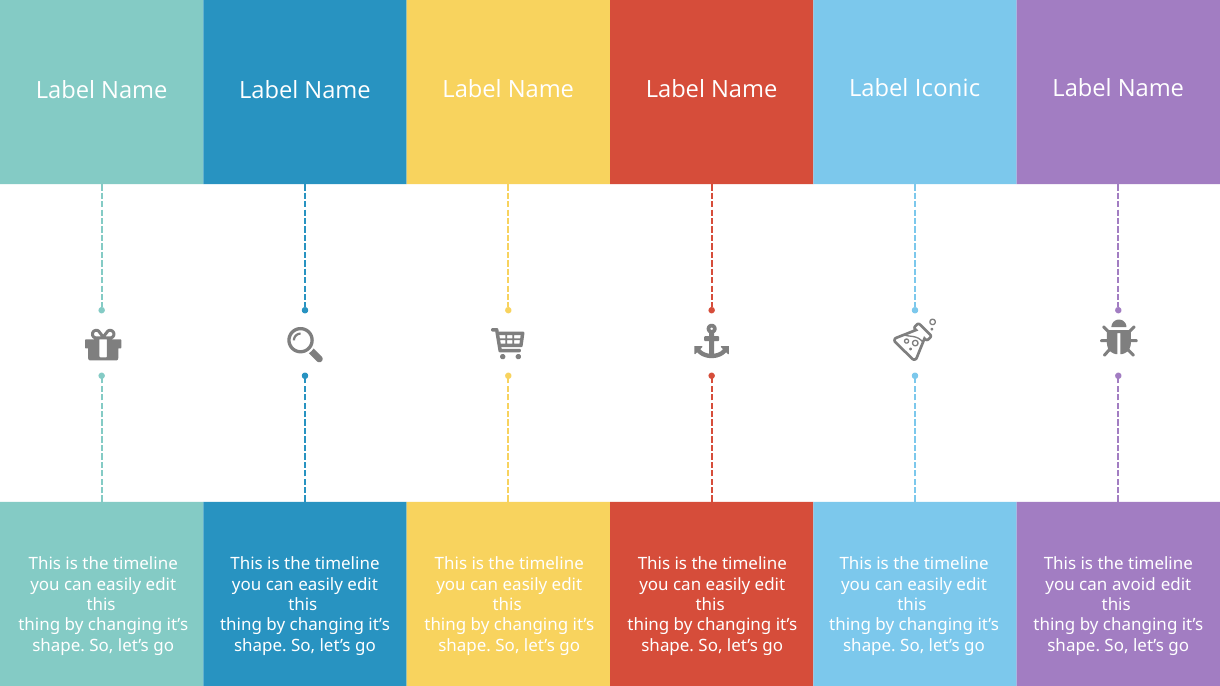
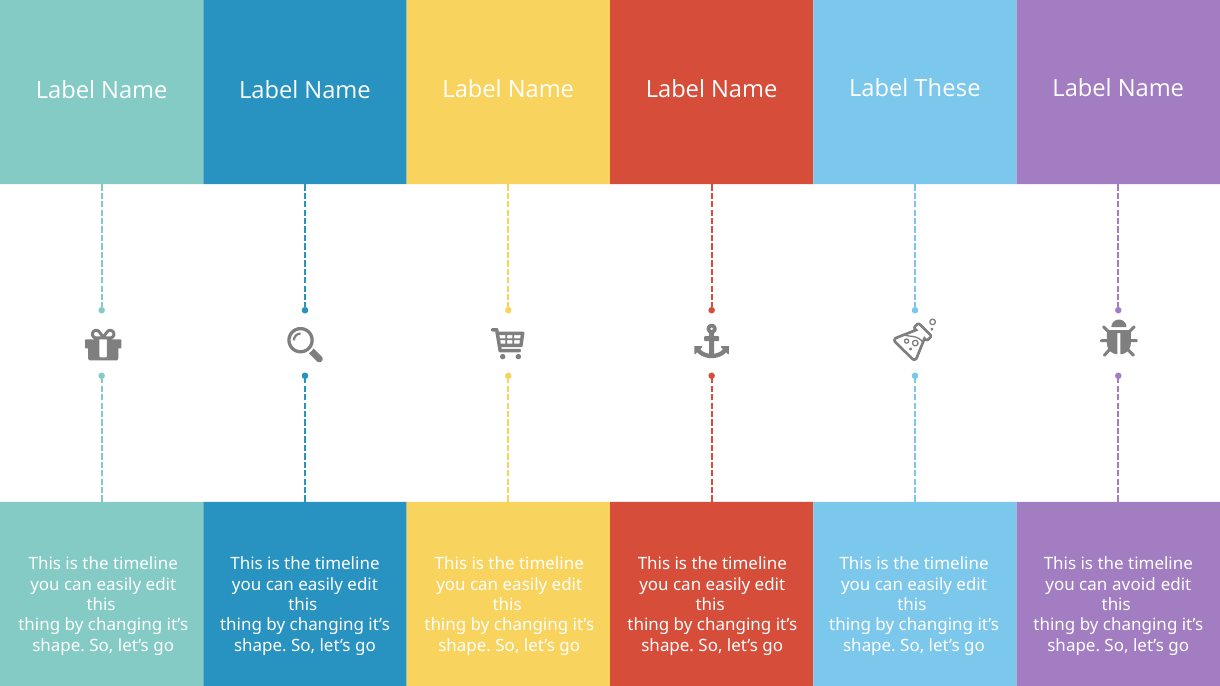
Iconic: Iconic -> These (948, 88)
